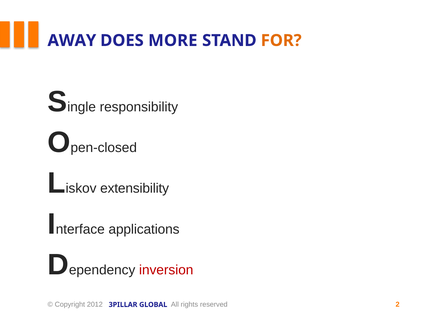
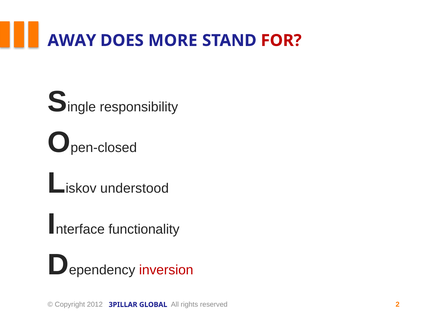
FOR colour: orange -> red (281, 40)
extensibility: extensibility -> understood (135, 188)
applications: applications -> functionality (144, 229)
